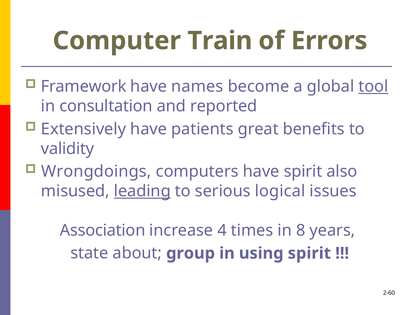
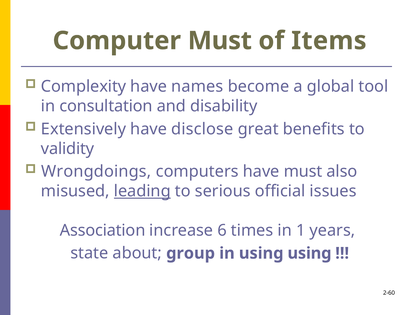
Computer Train: Train -> Must (220, 41)
Errors: Errors -> Items (329, 41)
Framework: Framework -> Complexity (84, 87)
tool underline: present -> none (373, 87)
reported: reported -> disability (224, 106)
patients: patients -> disclose (202, 129)
have spirit: spirit -> must (303, 172)
logical: logical -> official (280, 191)
4: 4 -> 6 (222, 230)
8: 8 -> 1 (301, 230)
using spirit: spirit -> using (309, 253)
